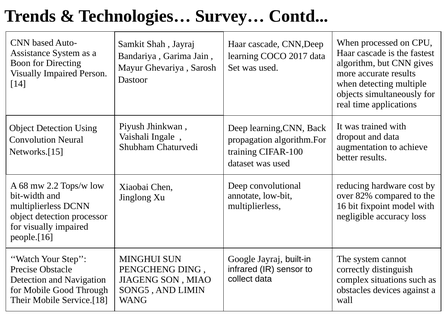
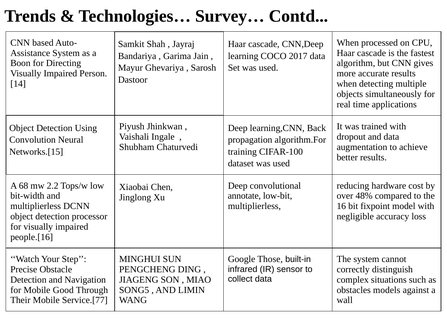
82%: 82% -> 48% (364, 196)
Google Jayraj: Jayraj -> Those (270, 259)
devices: devices -> models (387, 290)
Service.[18: Service.[18 -> Service.[77 (85, 300)
